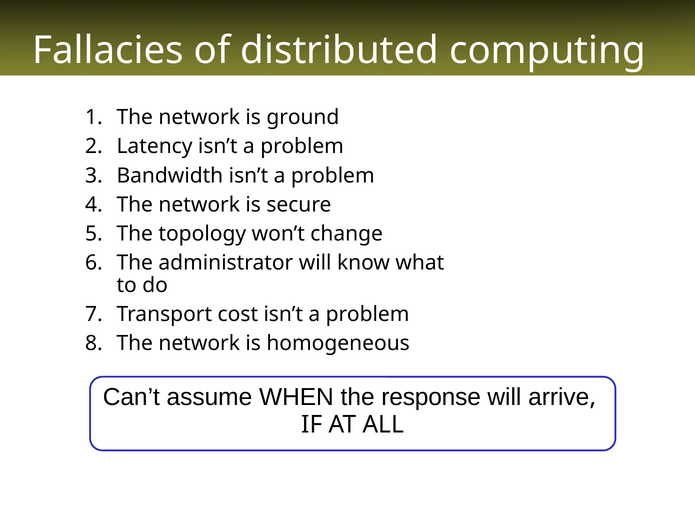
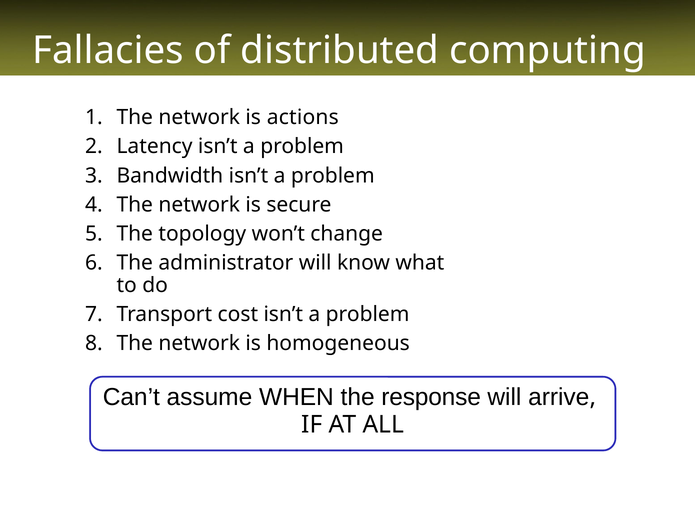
ground: ground -> actions (303, 117)
